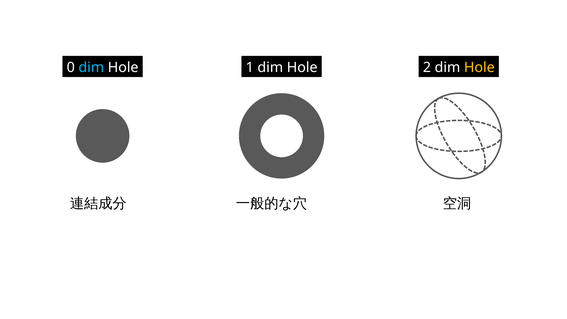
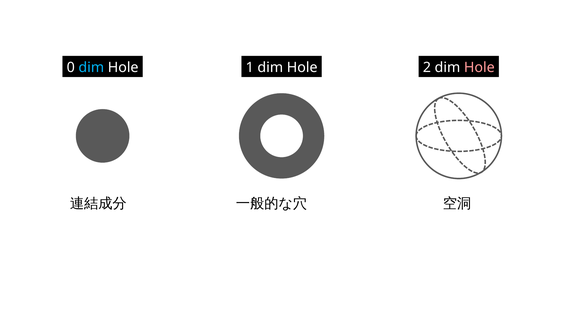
Hole colour: yellow -> pink (479, 67)
